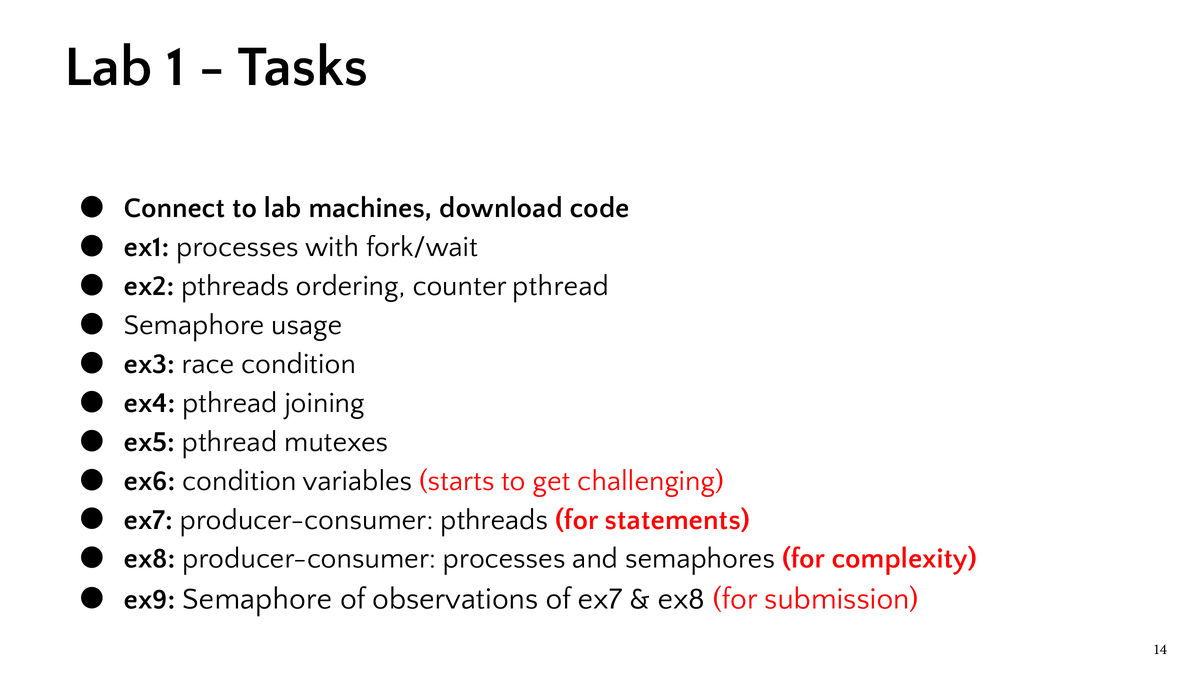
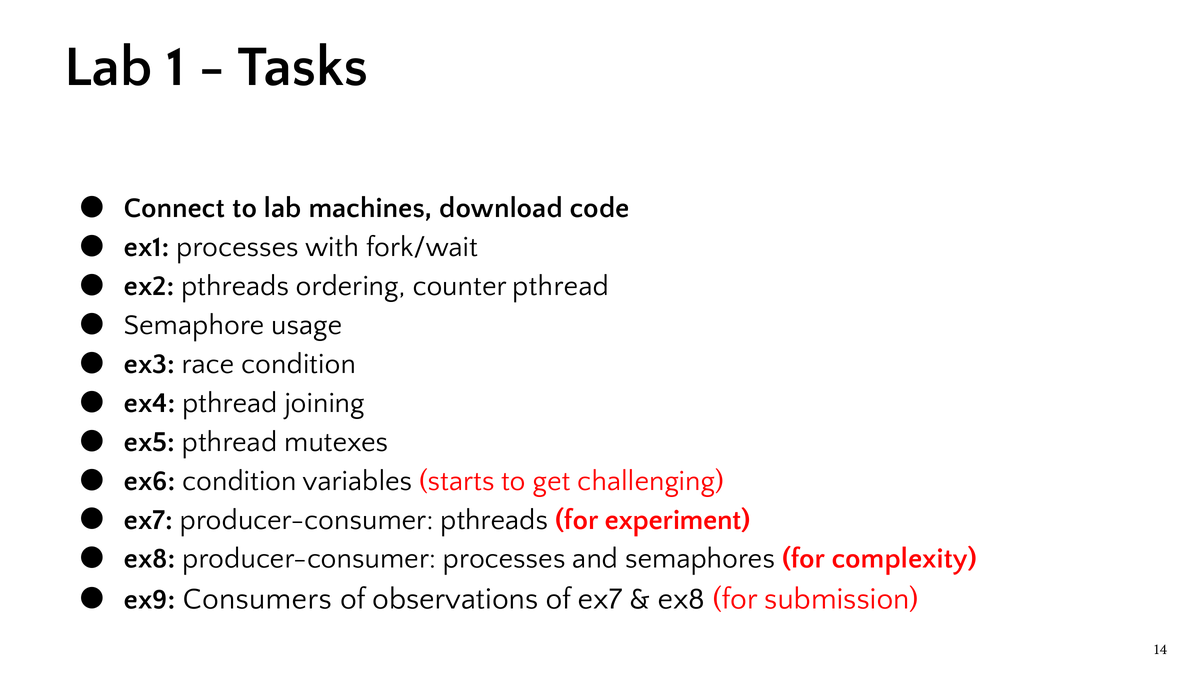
statements: statements -> experiment (678, 520)
ex9 Semaphore: Semaphore -> Consumers (257, 599)
